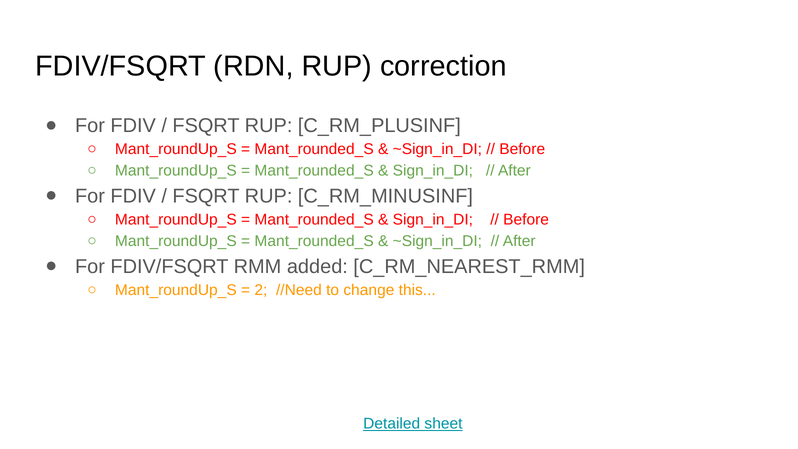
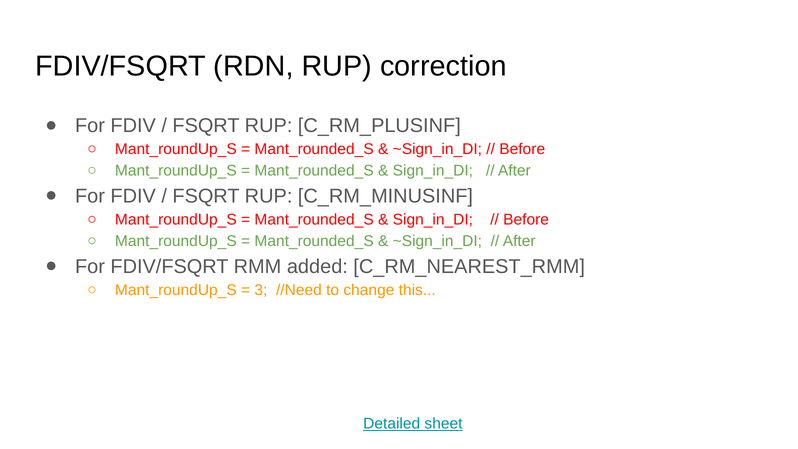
2: 2 -> 3 (261, 290)
